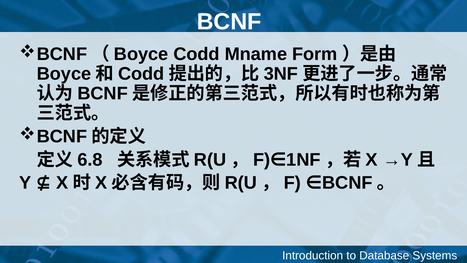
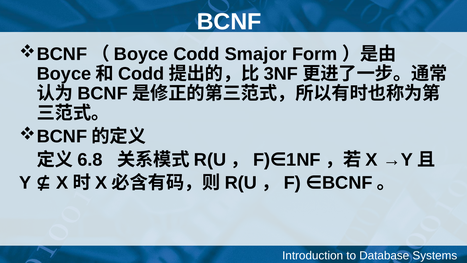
Mname: Mname -> Smajor (256, 54)
